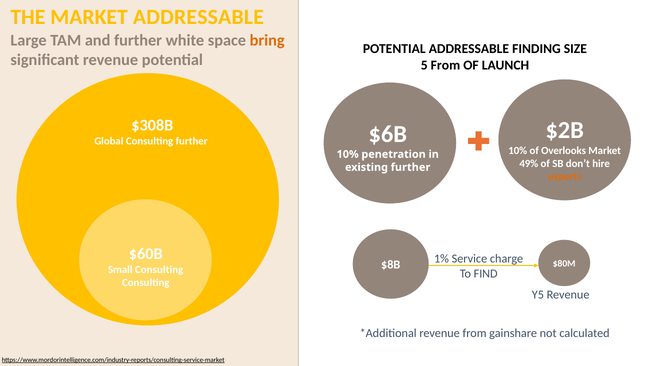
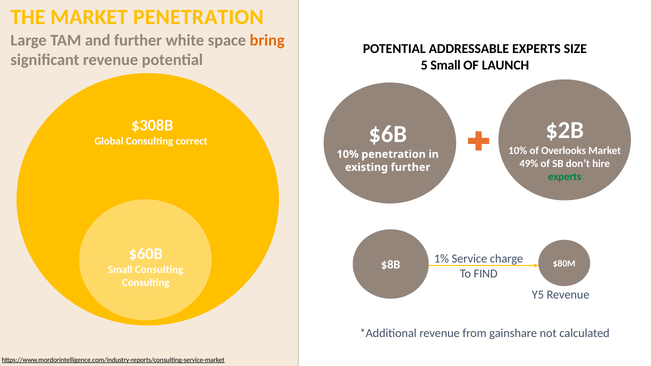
MARKET ADDRESSABLE: ADDRESSABLE -> PENETRATION (198, 17)
ADDRESSABLE FINDING: FINDING -> EXPERTS (536, 49)
5 From: From -> Small (446, 65)
Consulting further: further -> correct (192, 141)
experts colour: orange -> green (565, 177)
